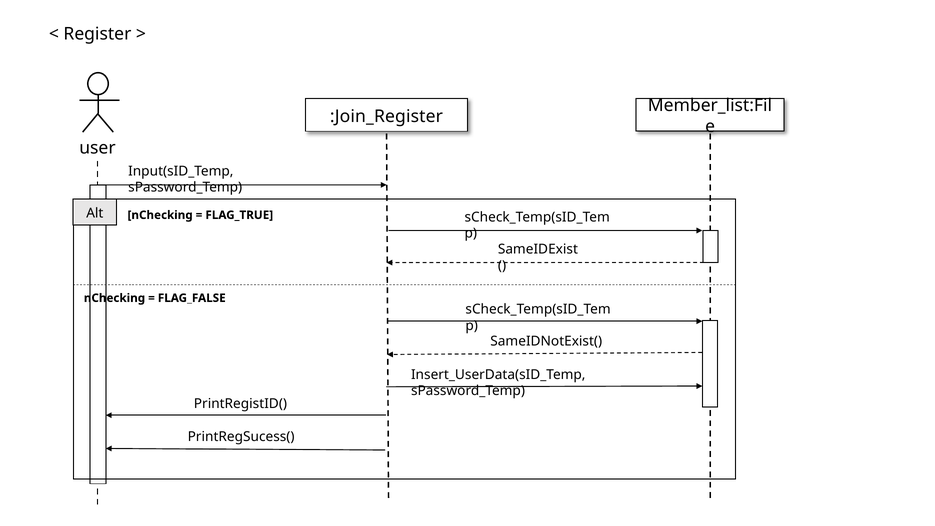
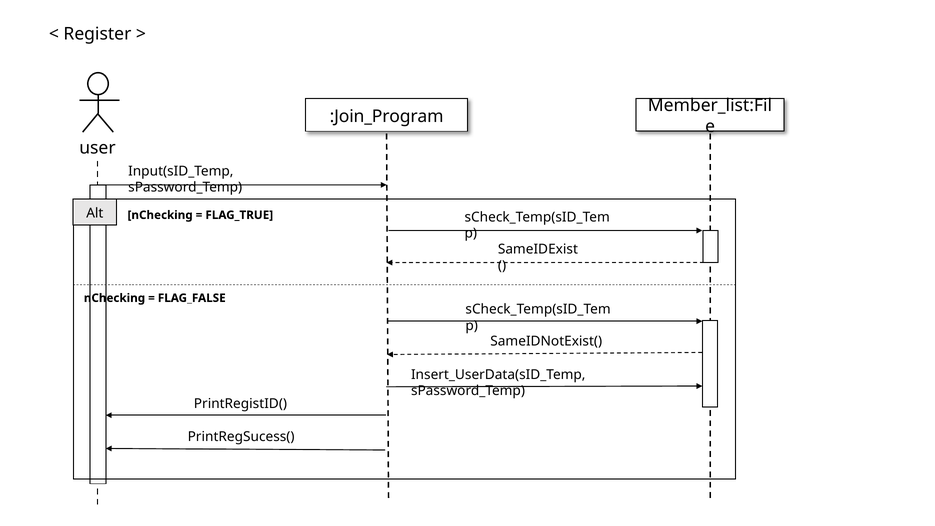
:Join_Register: :Join_Register -> :Join_Program (387, 116)
